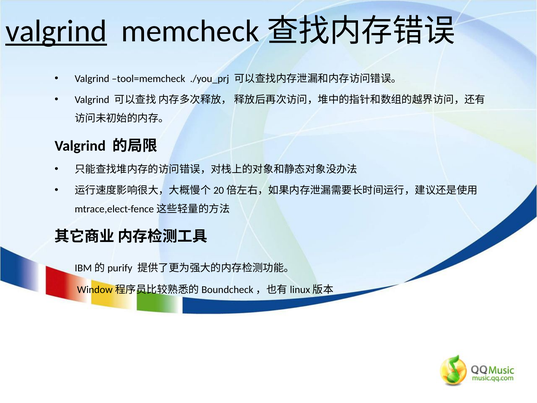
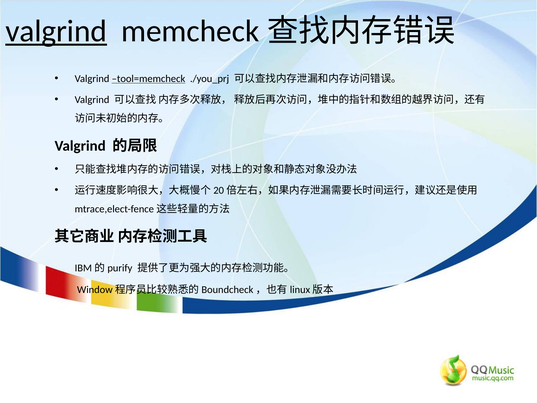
tool=memcheck underline: none -> present (148, 79)
